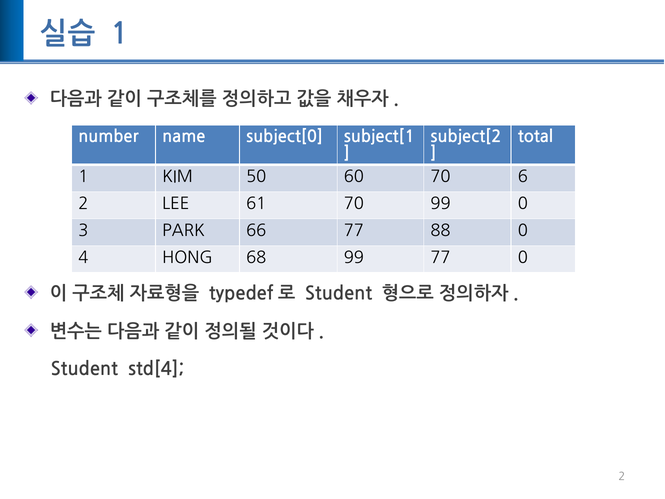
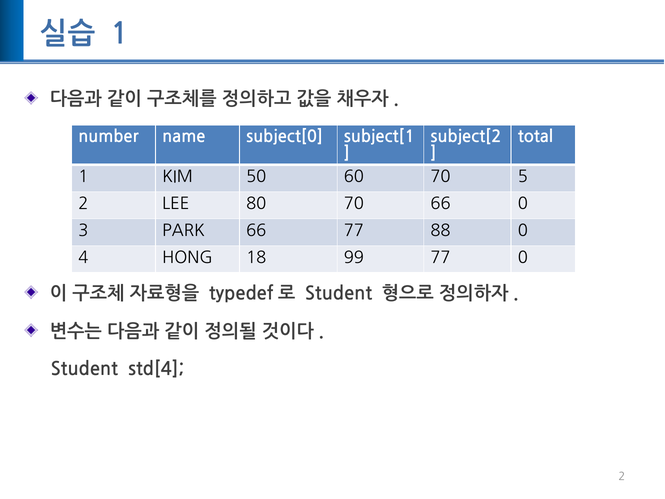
6: 6 -> 5 (523, 177)
61: 61 -> 80 (256, 204)
70 99: 99 -> 66 (441, 204)
68: 68 -> 18 (256, 258)
